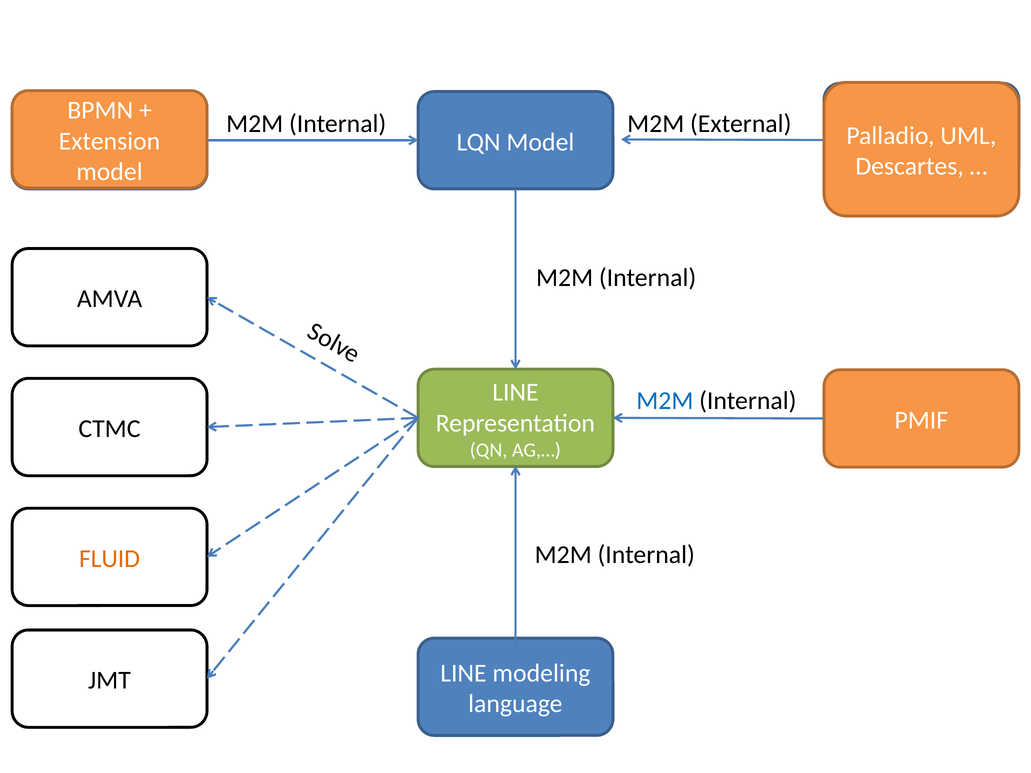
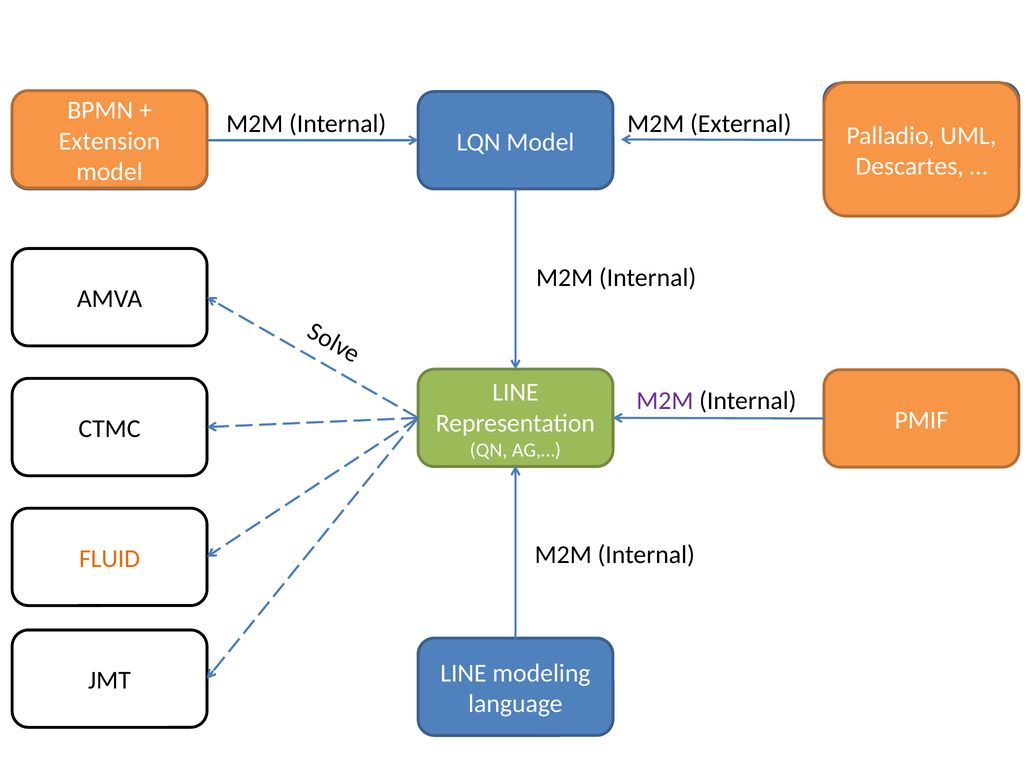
M2M colour: blue -> purple (665, 401)
